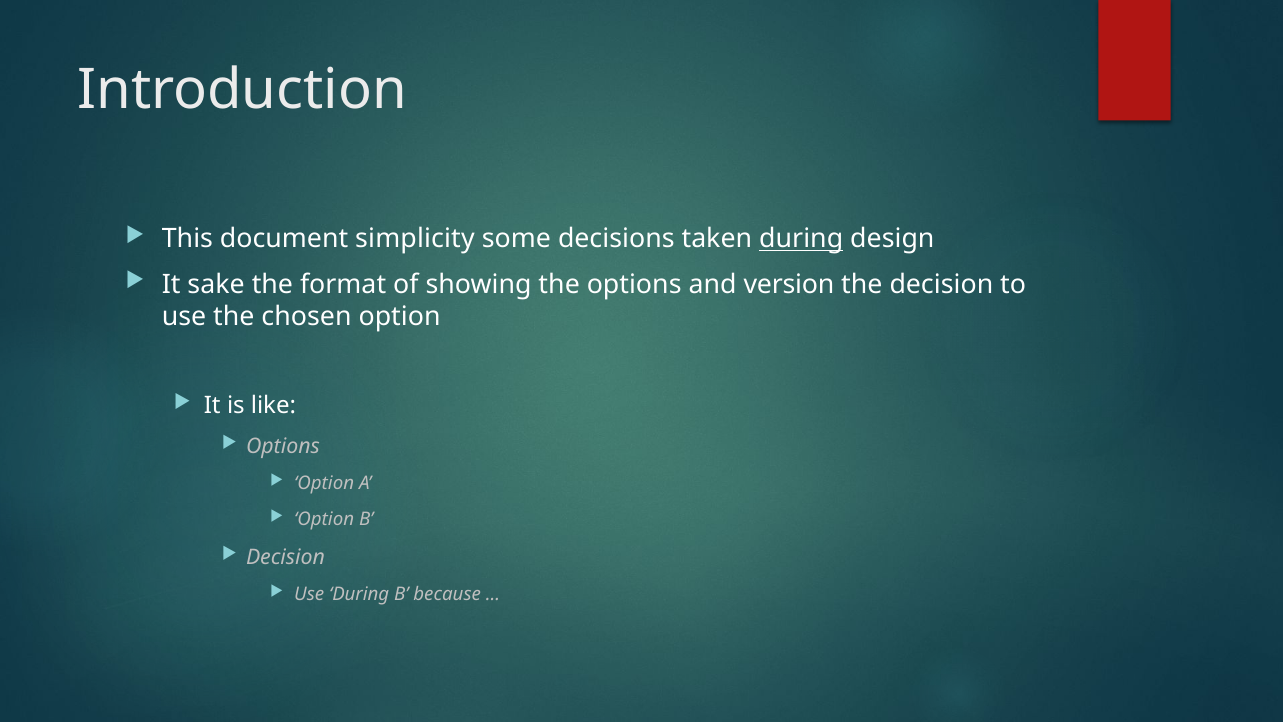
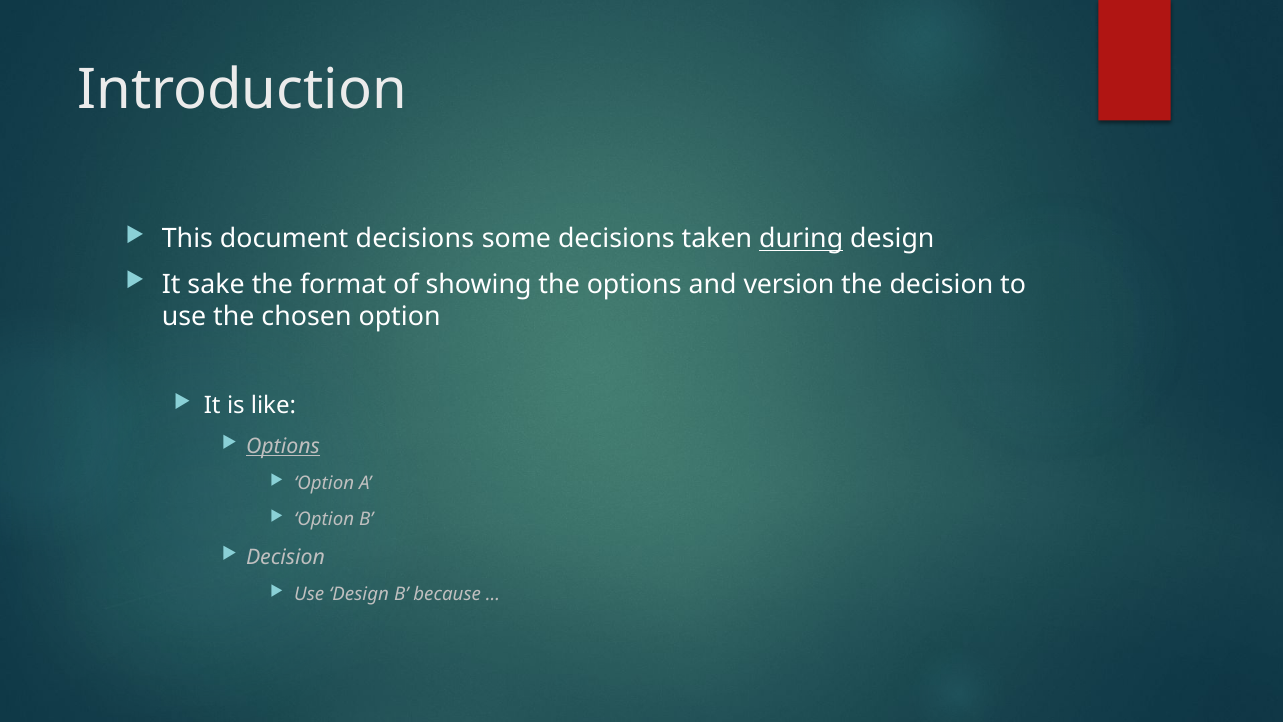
document simplicity: simplicity -> decisions (415, 239)
Options underline: none -> present (283, 446)
Use During: During -> Design (359, 594)
